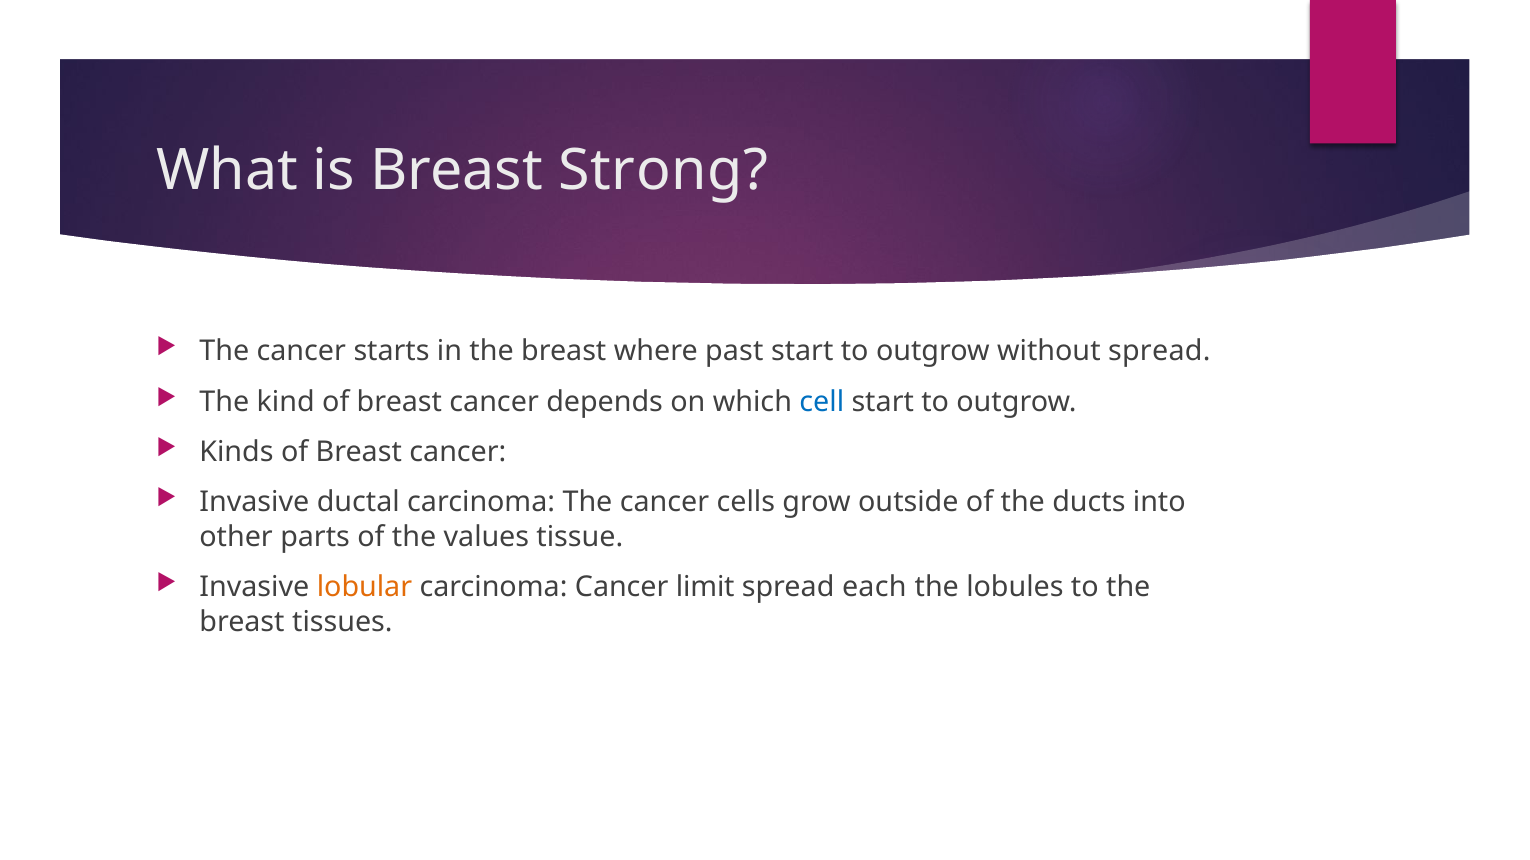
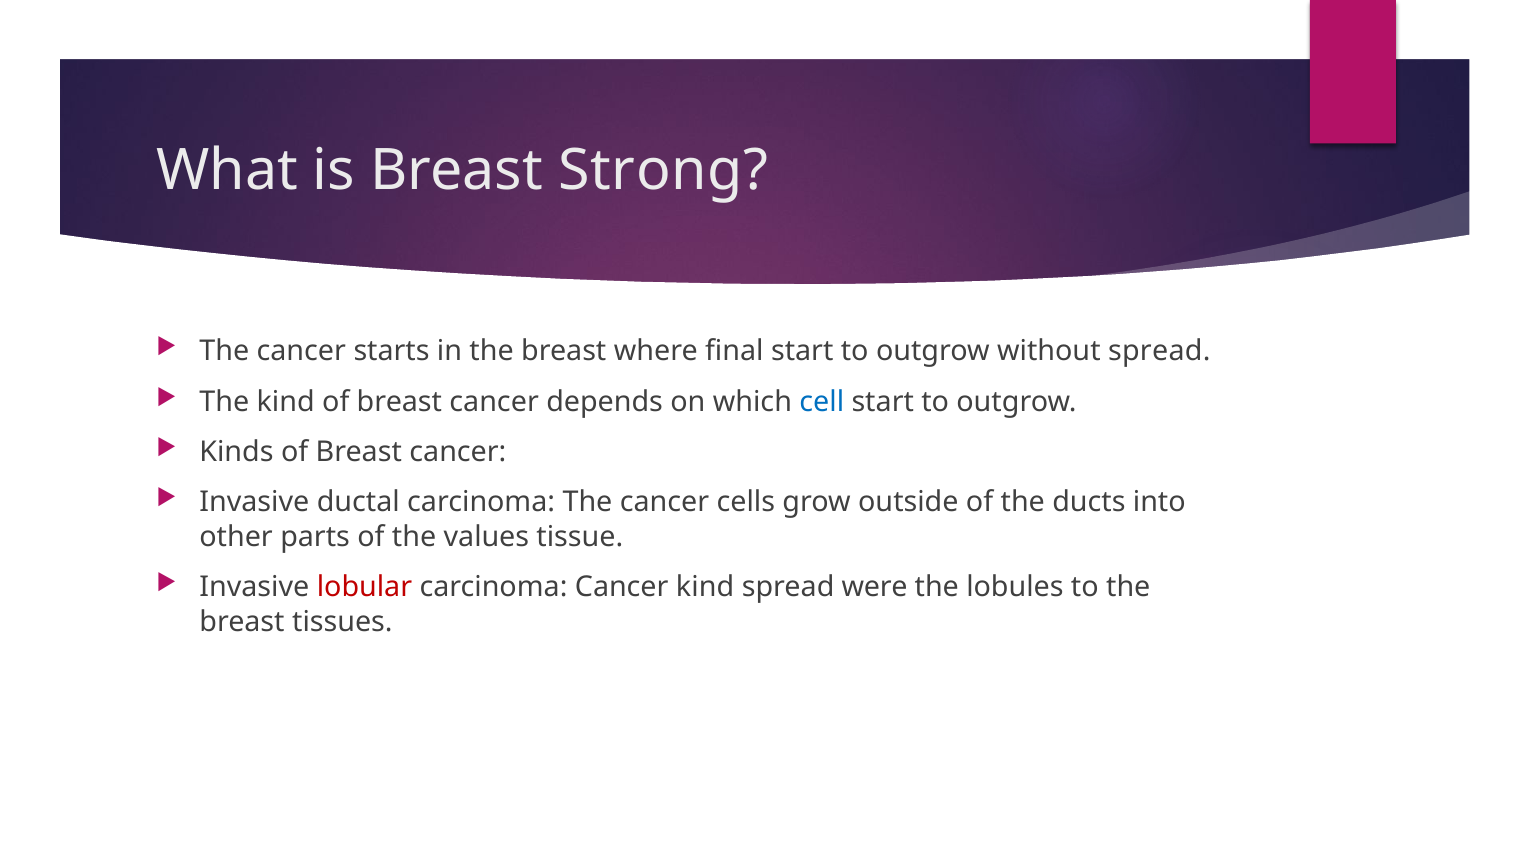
past: past -> final (734, 352)
lobular colour: orange -> red (364, 588)
Cancer limit: limit -> kind (705, 588)
each: each -> were (875, 588)
